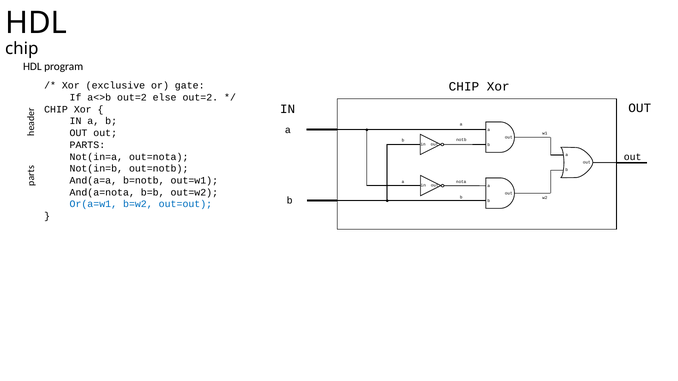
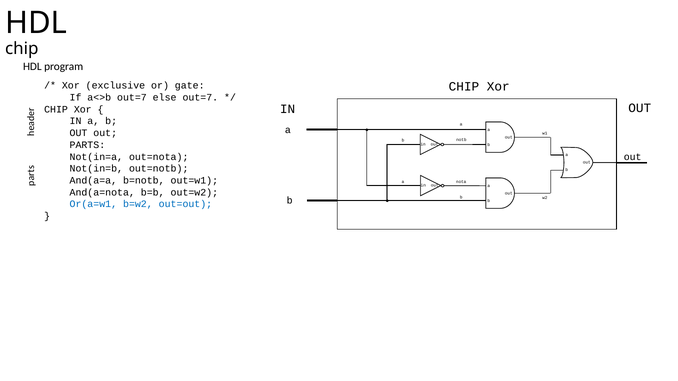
a<>b out=2: out=2 -> out=7 (132, 98)
else out=2: out=2 -> out=7 (200, 98)
